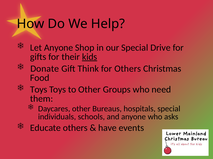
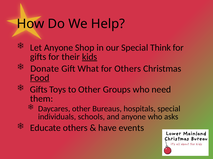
Drive: Drive -> Think (161, 48)
Think: Think -> What (88, 69)
Food underline: none -> present (40, 78)
Toys: Toys -> Gifts (39, 90)
